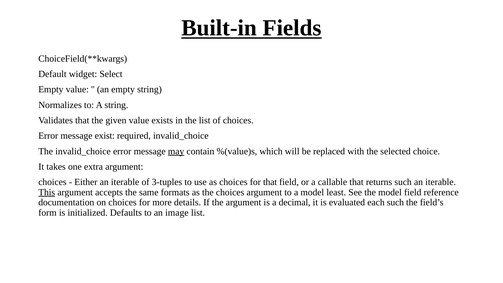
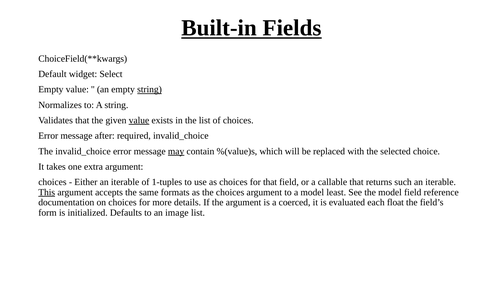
string underline: none -> present (150, 89)
value underline: none -> present (139, 120)
exist: exist -> after (105, 136)
3-tuples: 3-tuples -> 1-tuples (167, 182)
decimal: decimal -> coerced (295, 202)
each such: such -> float (395, 202)
